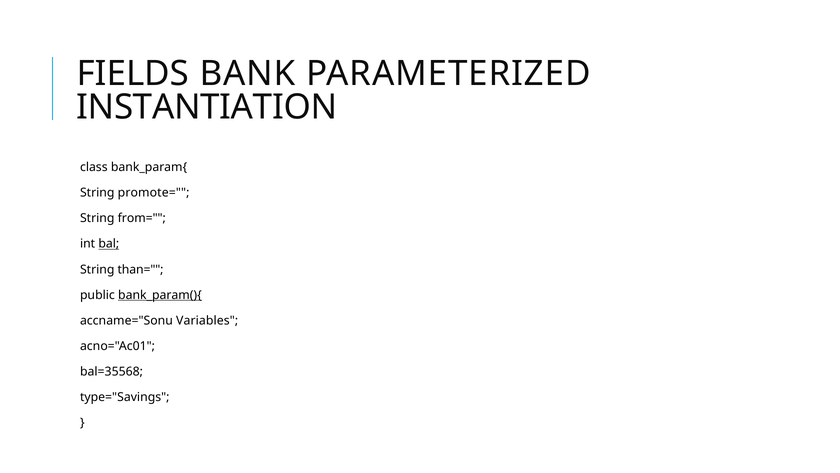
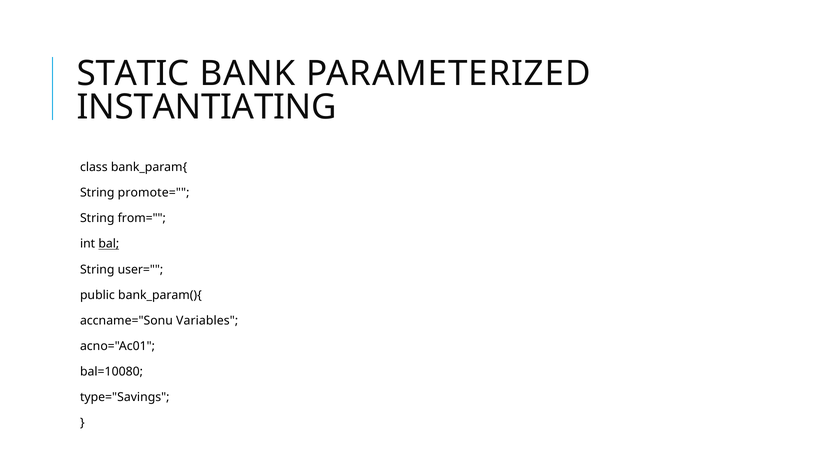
FIELDS: FIELDS -> STATIC (133, 74)
INSTANTIATION: INSTANTIATION -> INSTANTIATING (207, 107)
than=: than= -> user= (140, 269)
bank_param(){ underline: present -> none (160, 295)
bal=35568: bal=35568 -> bal=10080 (111, 371)
